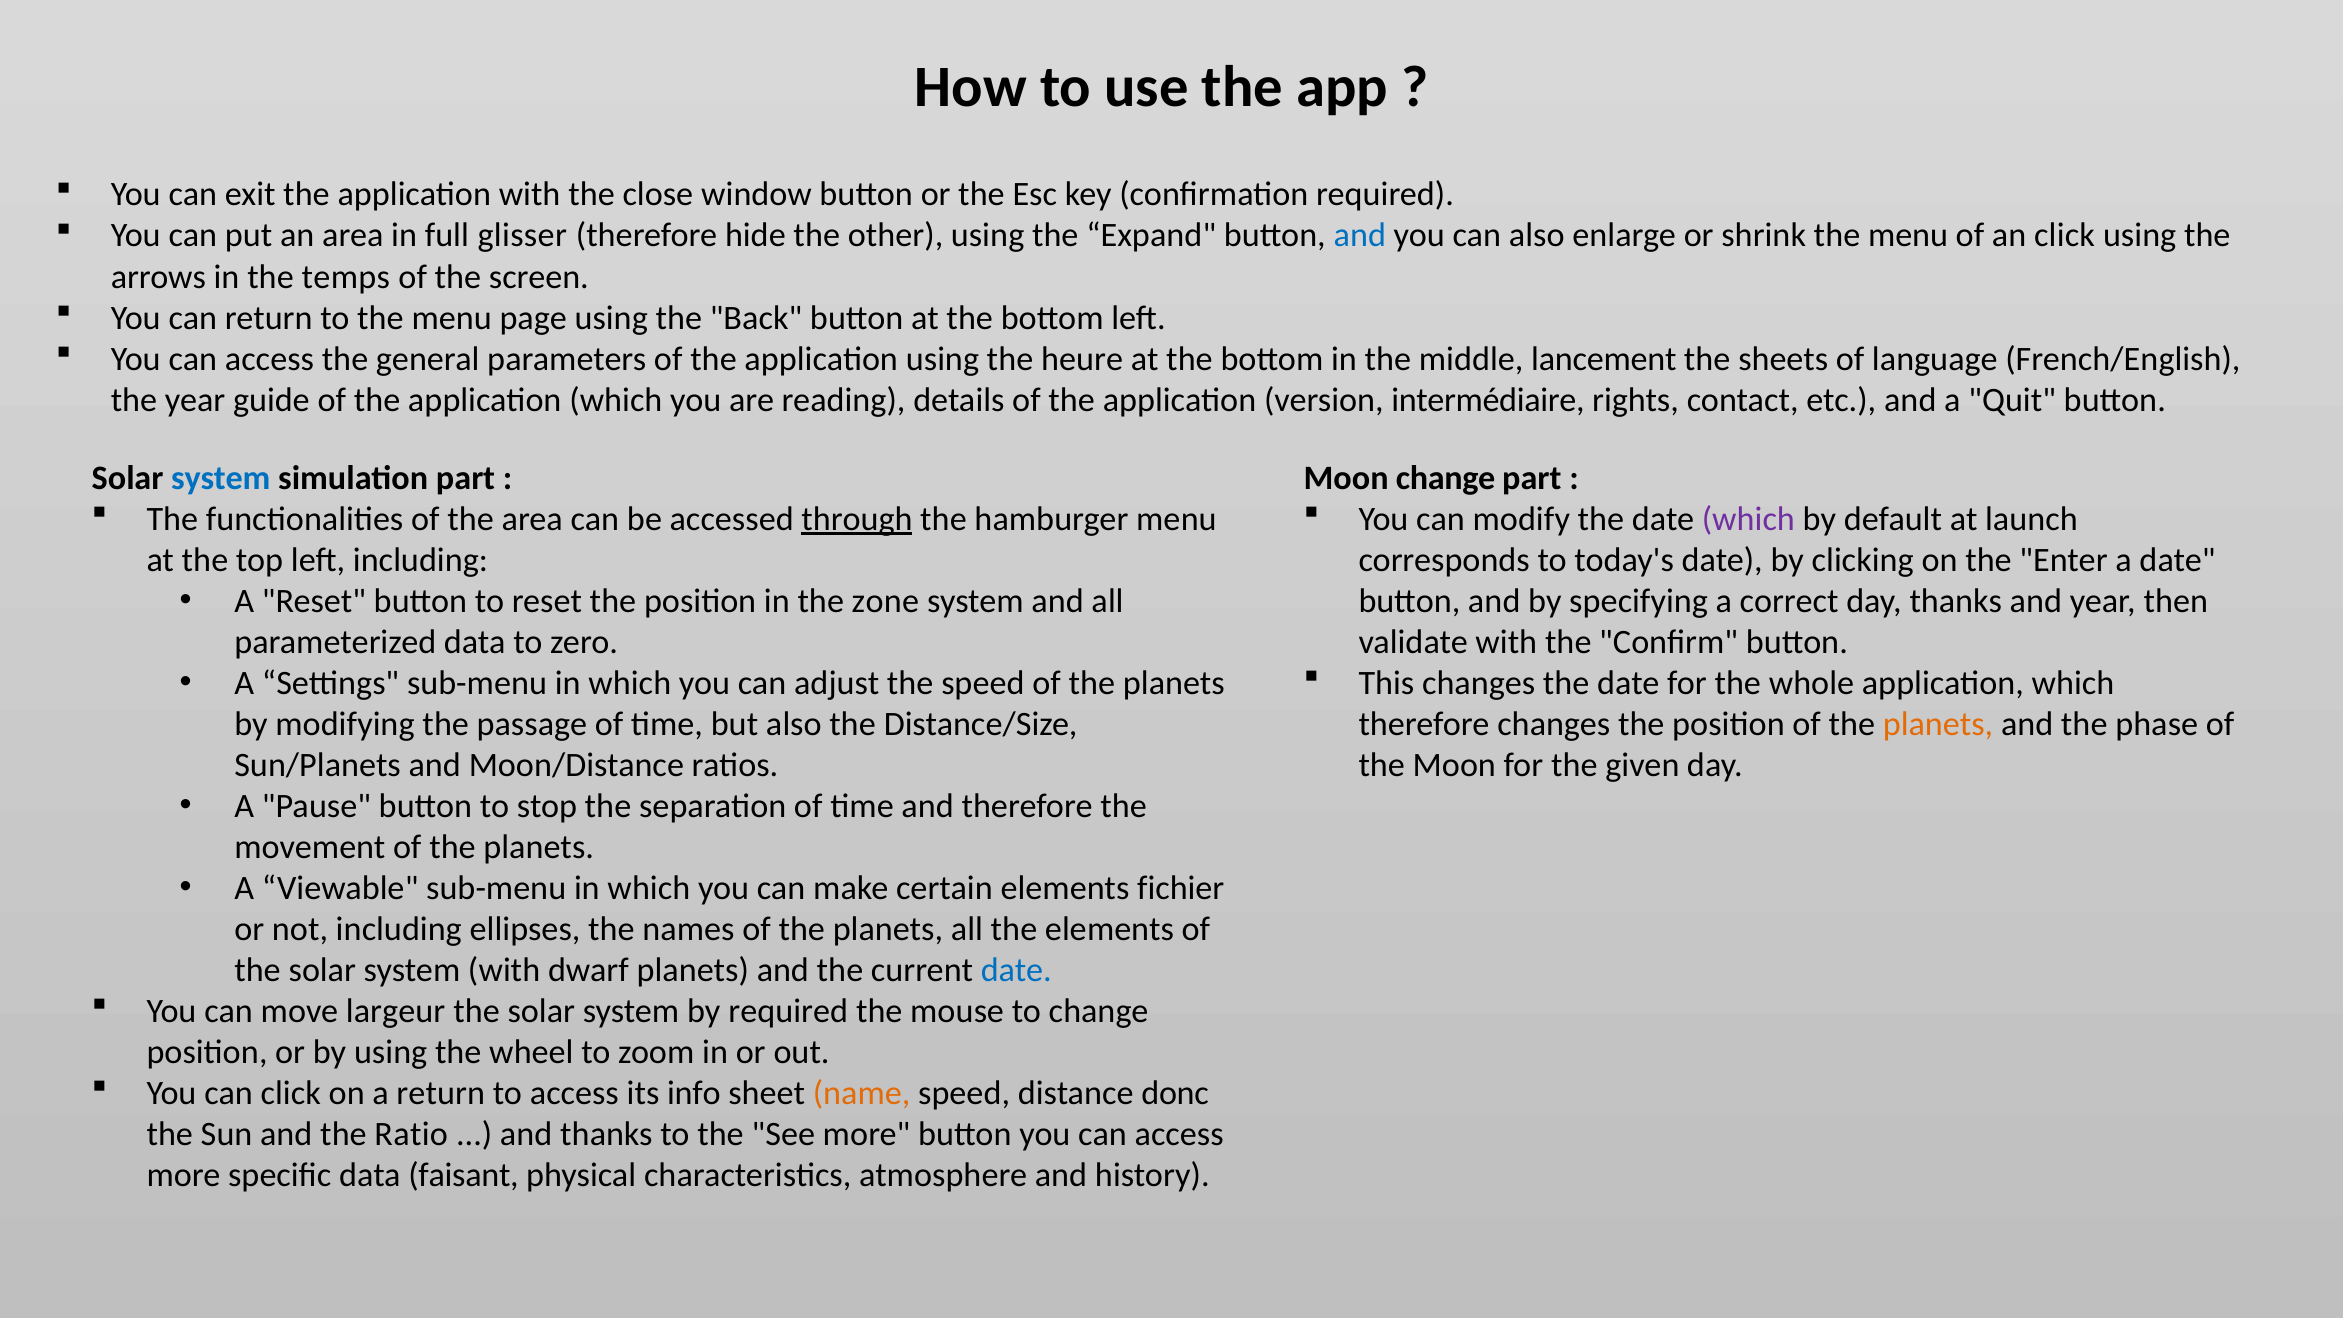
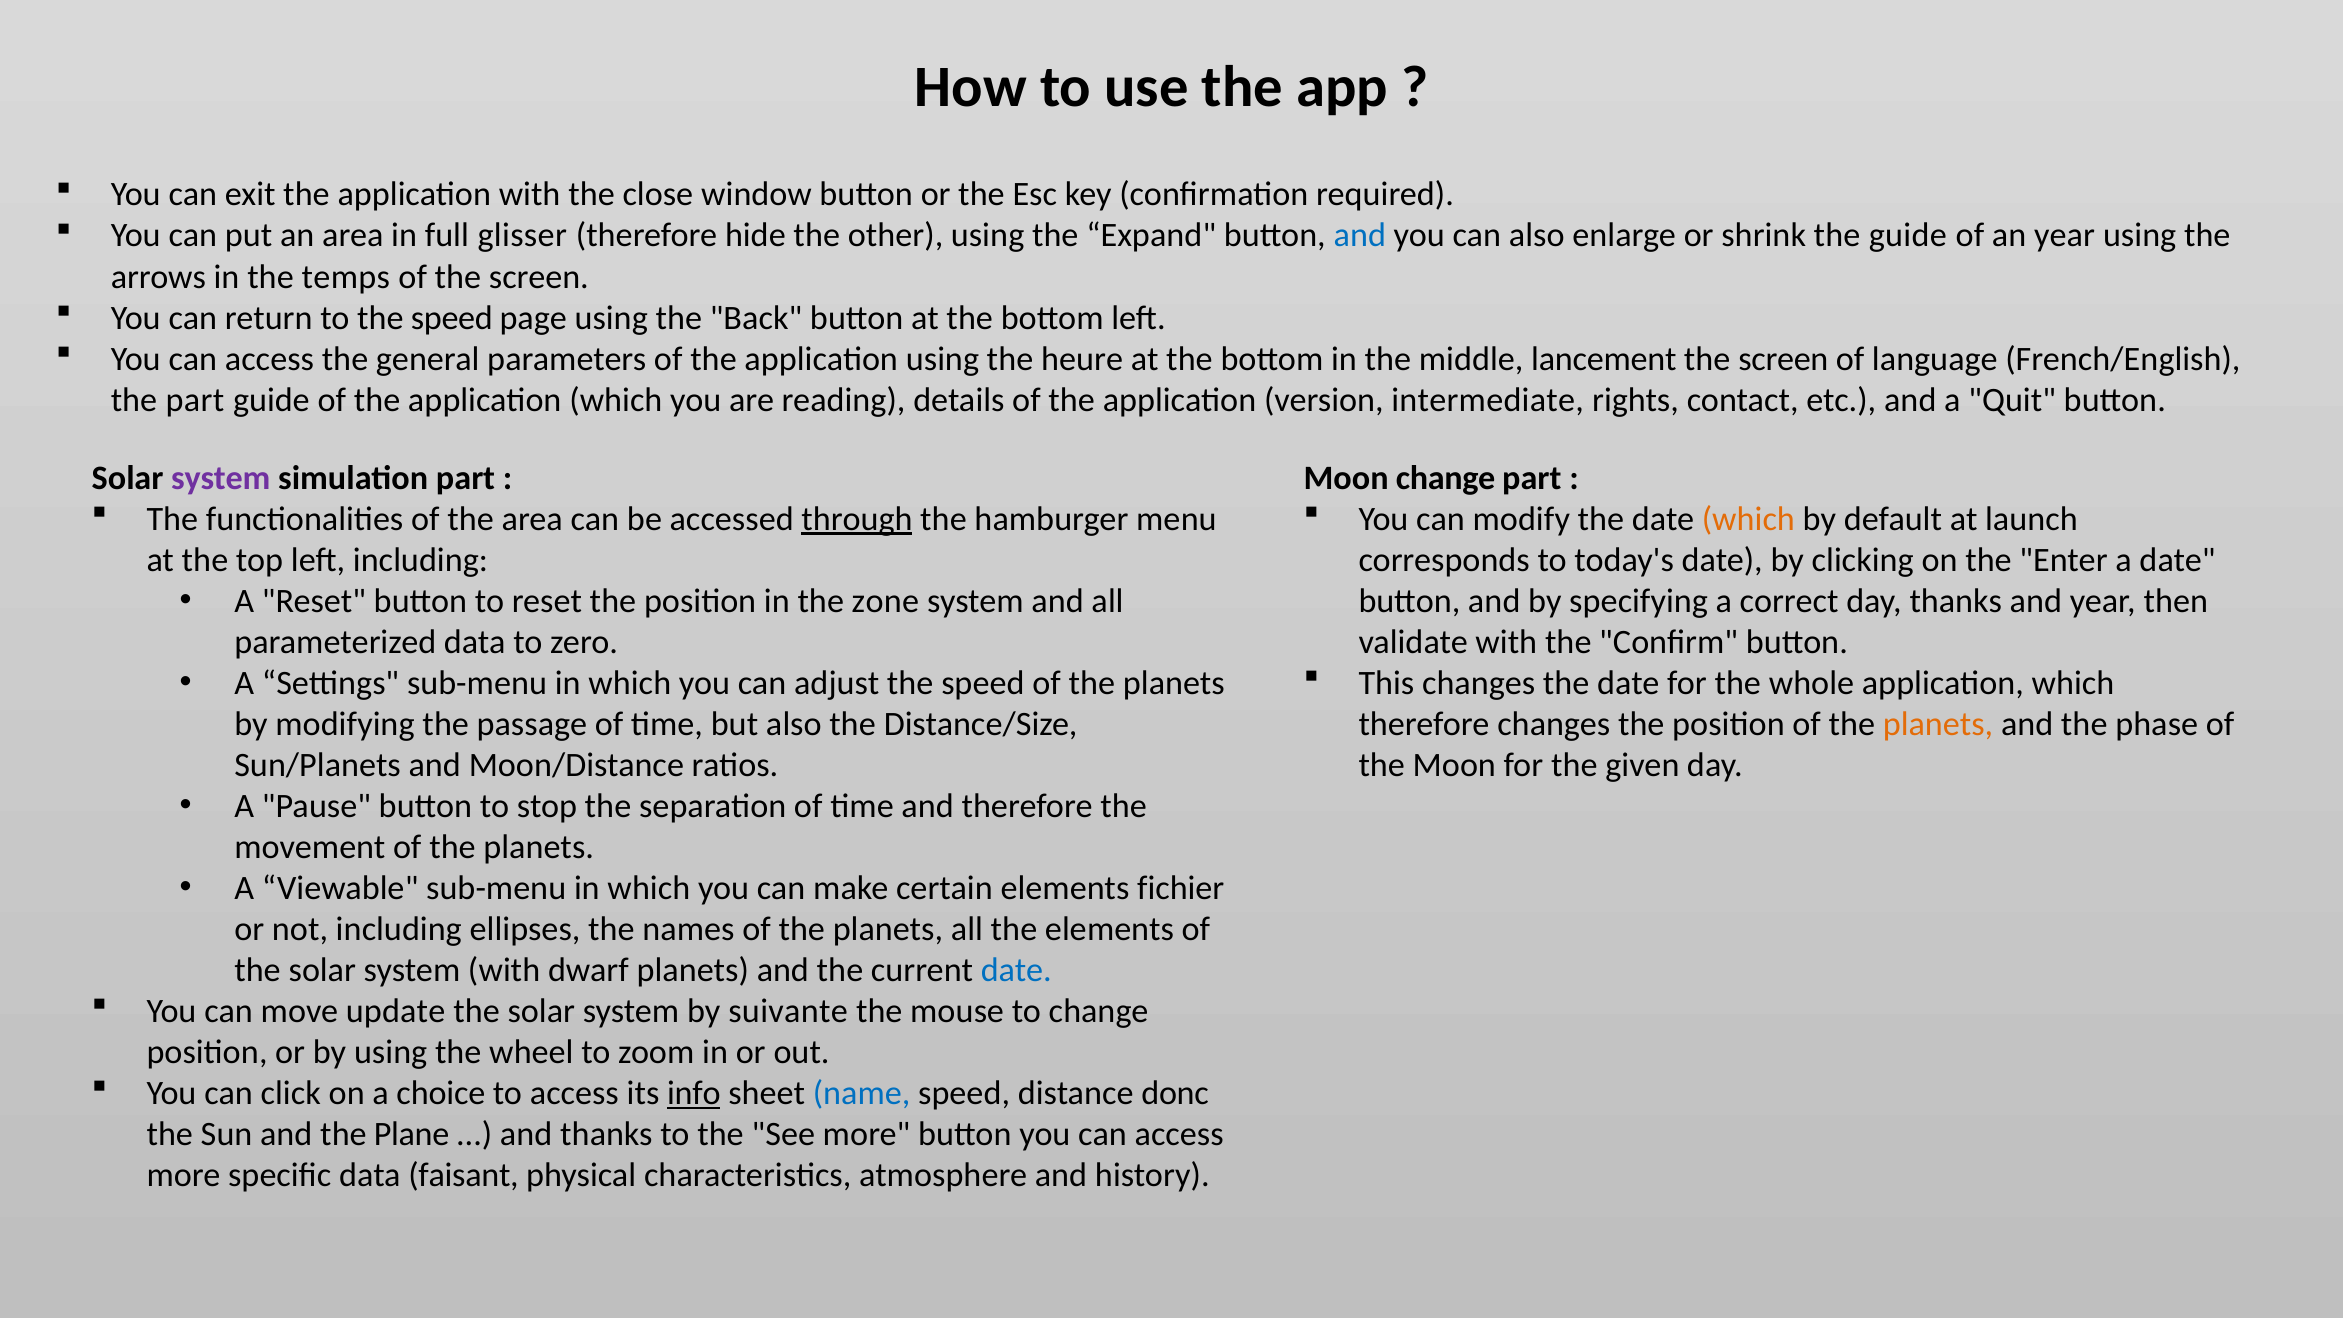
shrink the menu: menu -> guide (1908, 236)
an click: click -> year (2065, 236)
to the menu: menu -> speed (452, 318)
sheets: sheets -> screen (1783, 359)
the year: year -> part (195, 400)
intermédiaire: intermédiaire -> intermediate (1488, 400)
system colour: blue -> purple (221, 478)
which colour: purple -> orange (1748, 519)
largeur: largeur -> update (396, 1011)
by required: required -> suivante (788, 1011)
a return: return -> choice (441, 1093)
info underline: none -> present (694, 1093)
name colour: orange -> blue (862, 1093)
Ratio: Ratio -> Plane (412, 1134)
